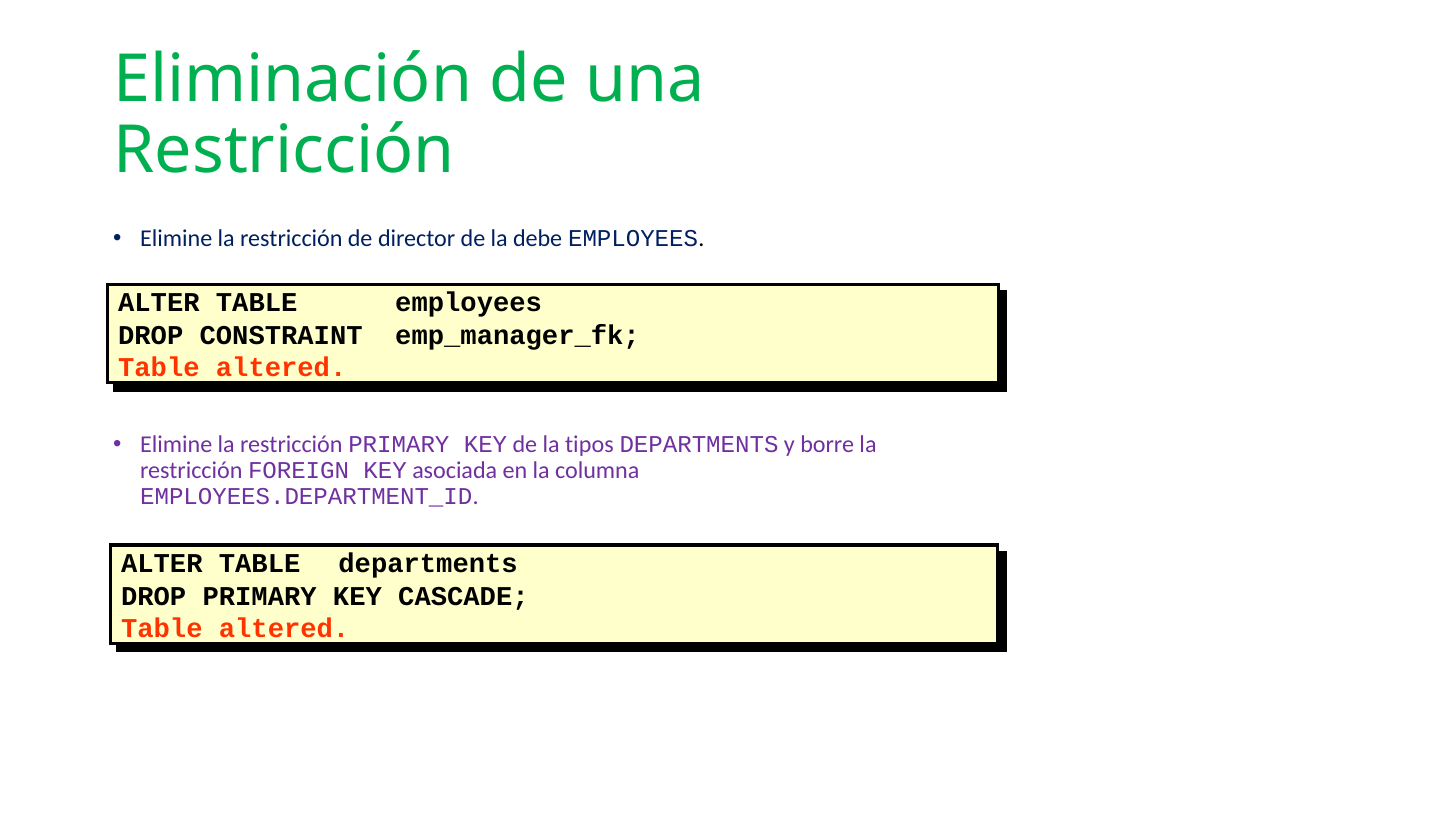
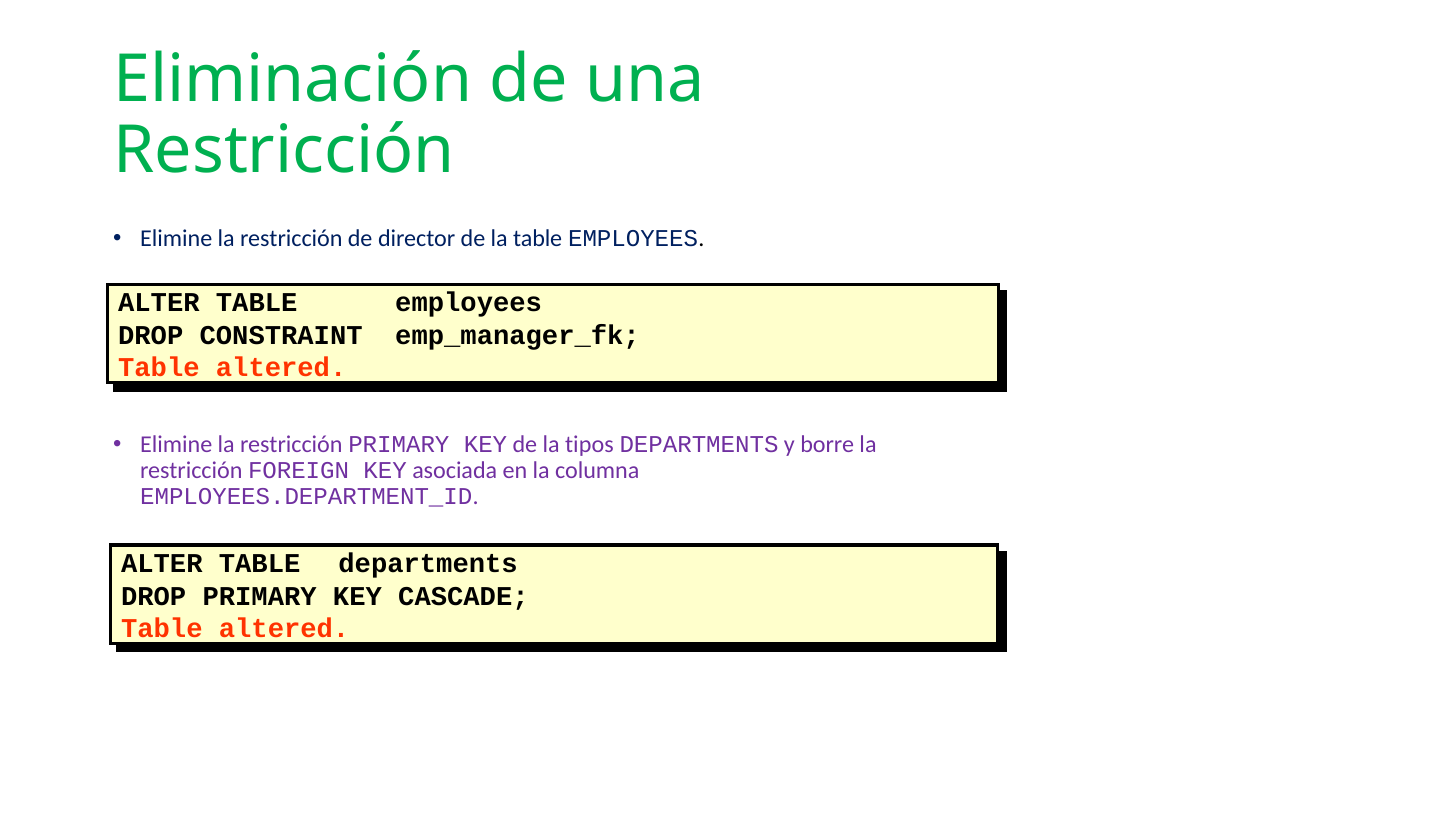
la debe: debe -> table (538, 239)
